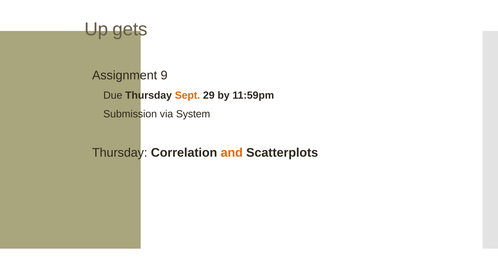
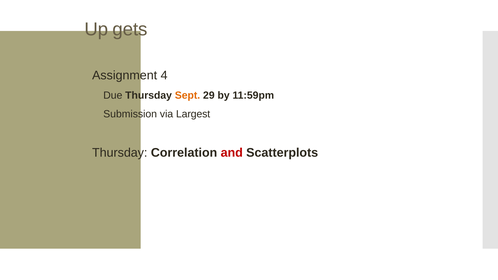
9: 9 -> 4 (164, 76)
System: System -> Largest (193, 114)
and colour: orange -> red (232, 153)
